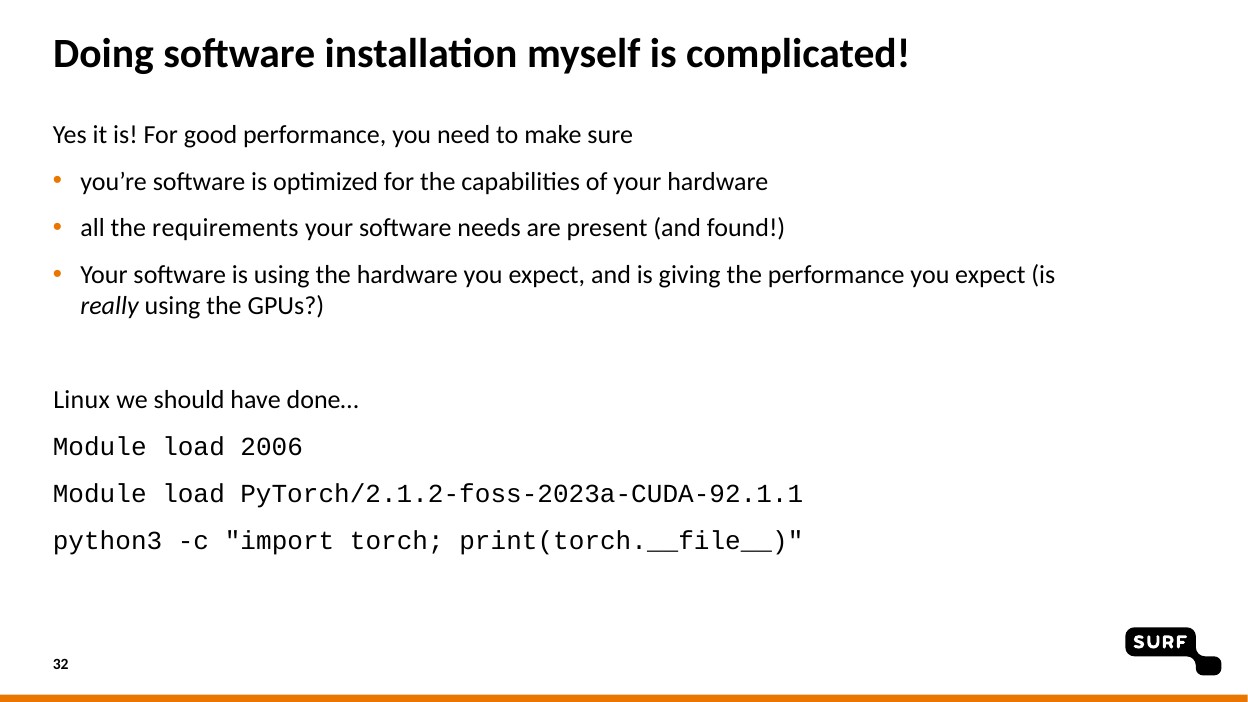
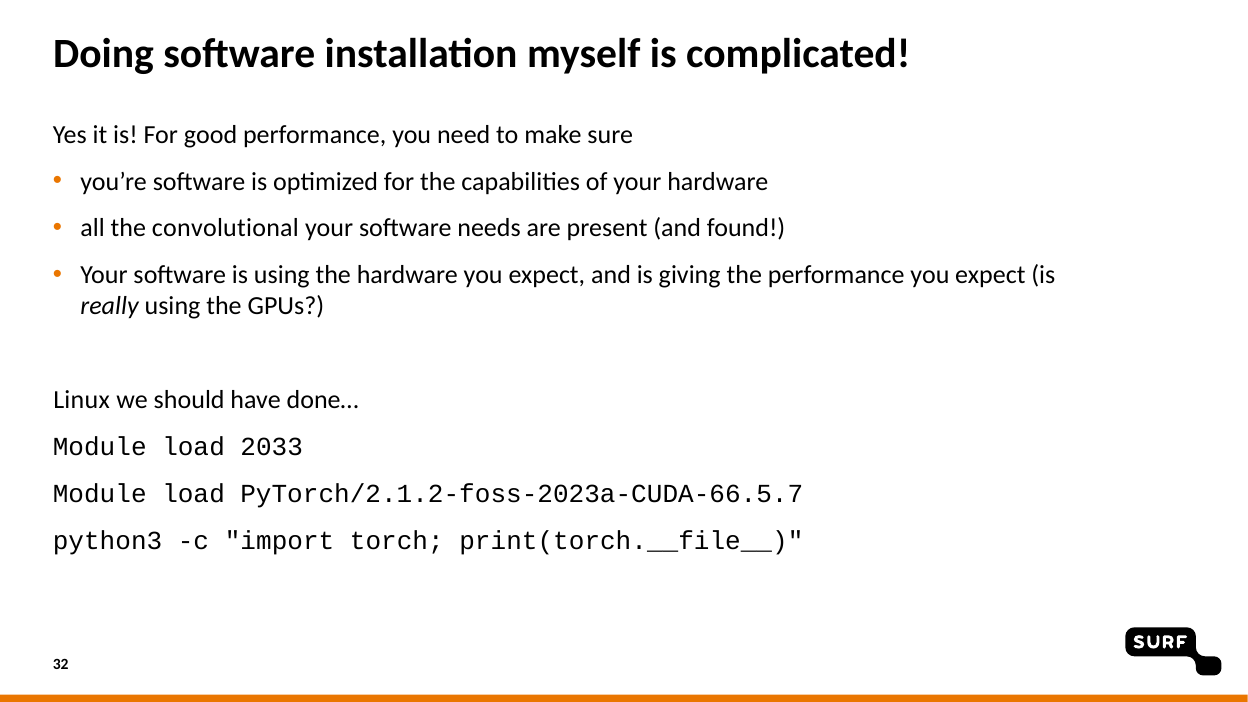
requirements: requirements -> convolutional (225, 228)
2006: 2006 -> 2033 (272, 447)
PyTorch/2.1.2-foss-2023a-CUDA-92.1.1: PyTorch/2.1.2-foss-2023a-CUDA-92.1.1 -> PyTorch/2.1.2-foss-2023a-CUDA-66.5.7 (522, 494)
